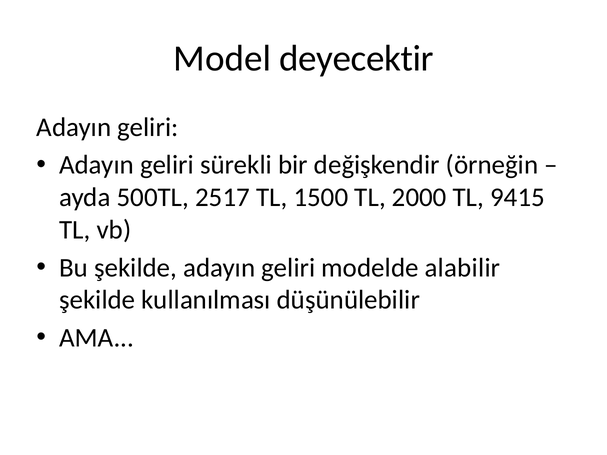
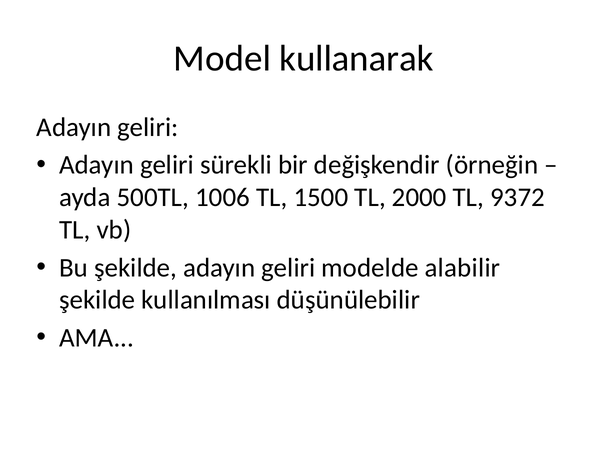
deyecektir: deyecektir -> kullanarak (356, 59)
2517: 2517 -> 1006 (223, 198)
9415: 9415 -> 9372 (518, 198)
